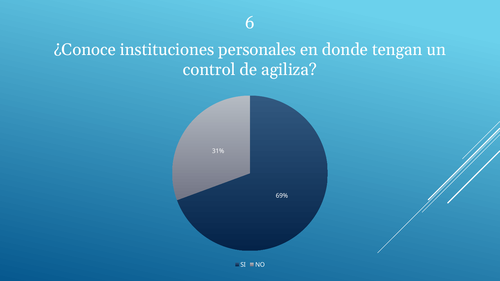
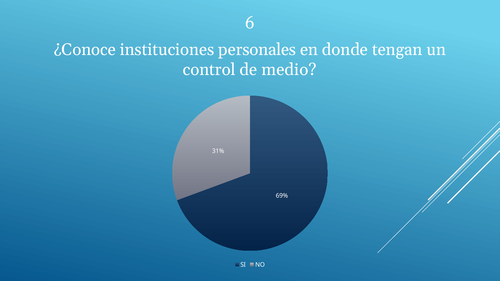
agiliza: agiliza -> medio (289, 70)
